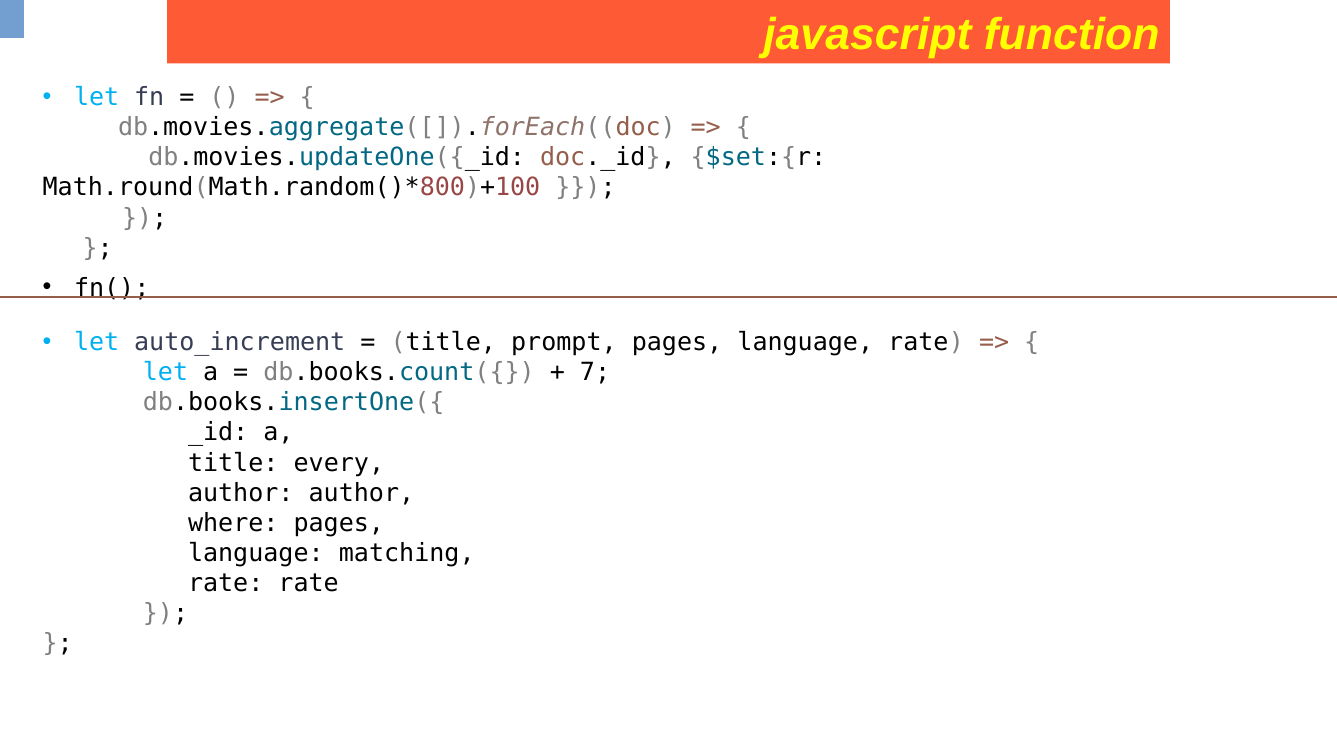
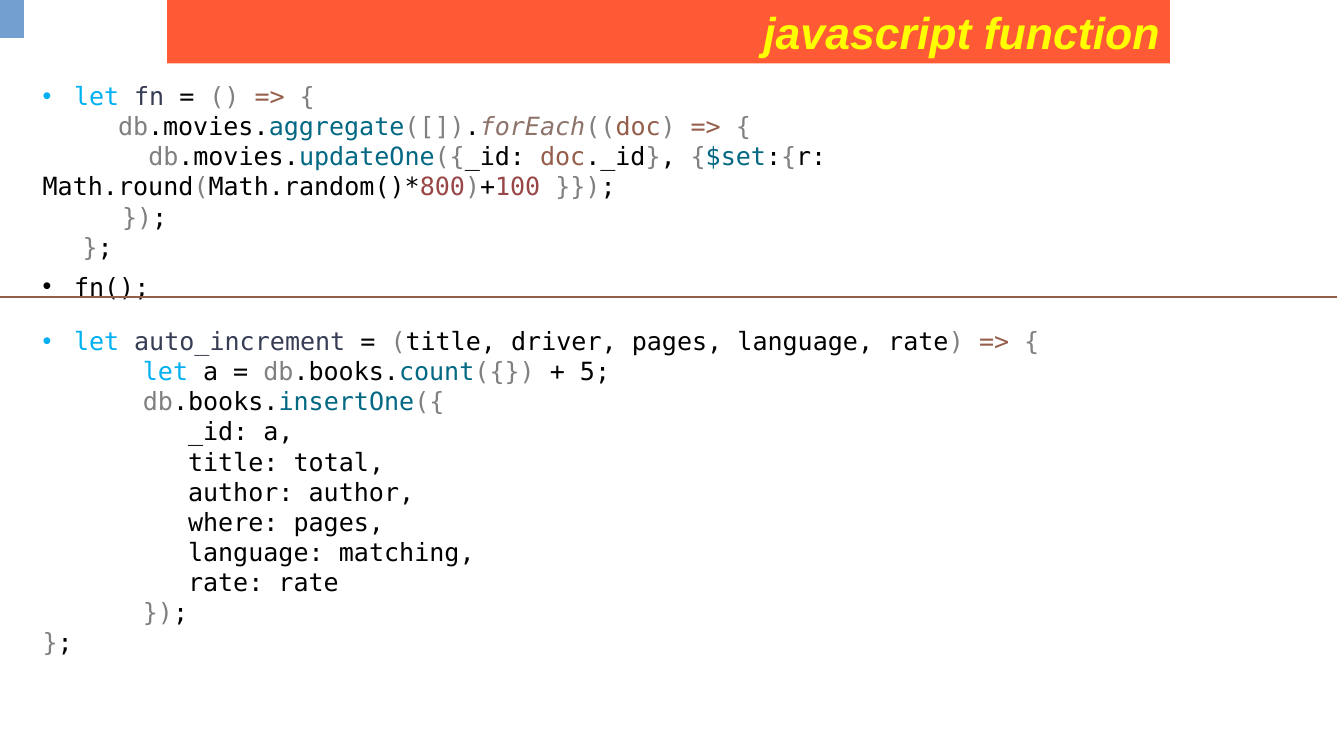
prompt: prompt -> driver (564, 342)
7: 7 -> 5 (595, 373)
every: every -> total (339, 463)
